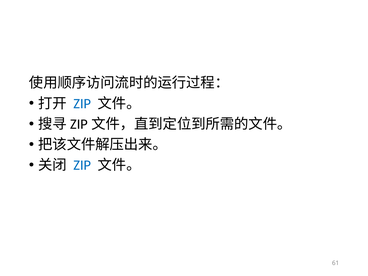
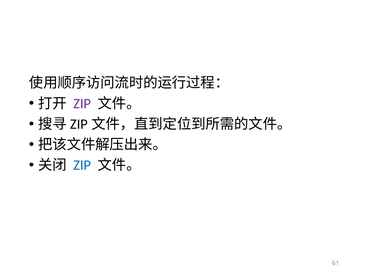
ZIP colour: blue -> purple (82, 104)
